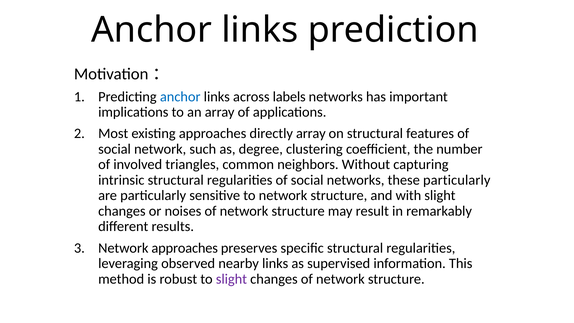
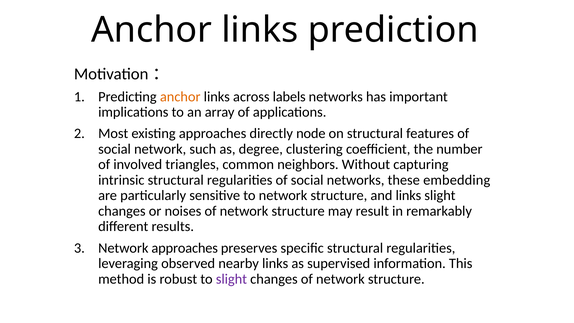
anchor colour: blue -> orange (180, 97)
directly array: array -> node (311, 134)
these particularly: particularly -> embedding (457, 180)
and with: with -> links (408, 195)
